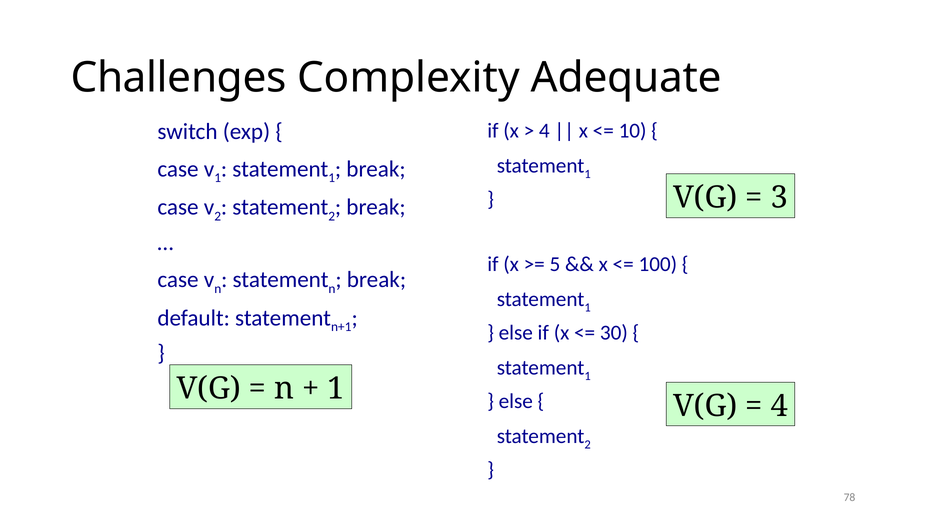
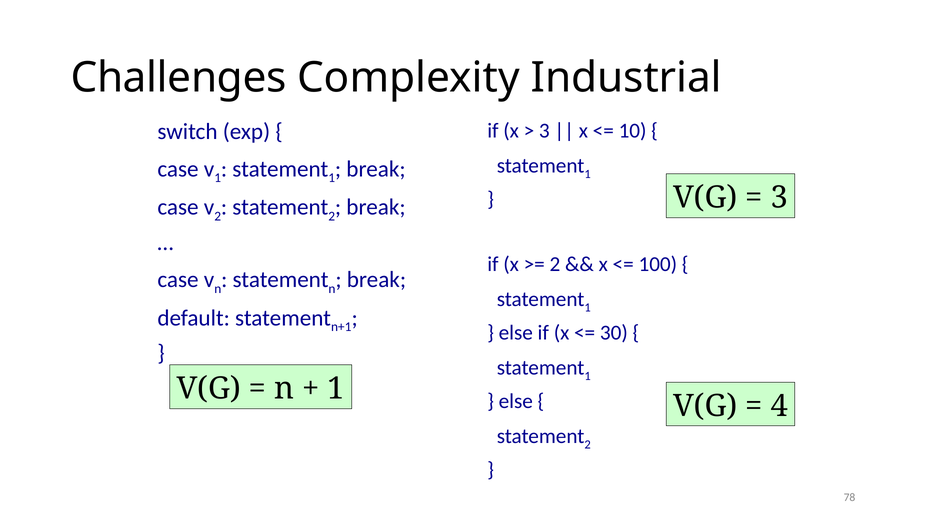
Adequate: Adequate -> Industrial (626, 78)
4: 4 -> 3 (544, 131)
5: 5 -> 2 (555, 264)
